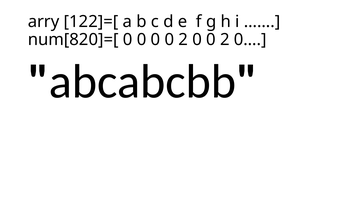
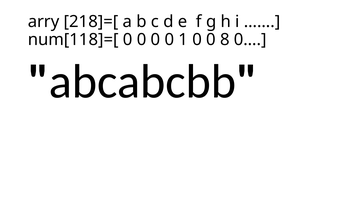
122]=[: 122]=[ -> 218]=[ (91, 22)
num[820]=[: num[820]=[ -> num[118]=[ (73, 40)
0 0 0 2: 2 -> 1 (183, 40)
2: 2 -> 8 (225, 40)
